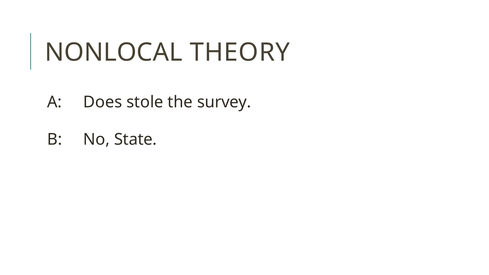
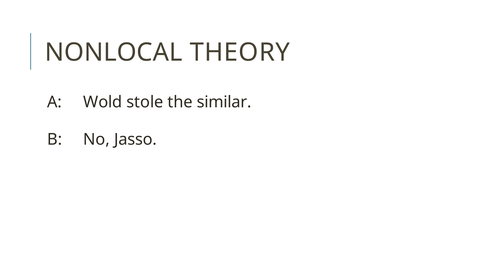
Does: Does -> Wold (103, 102)
survey: survey -> similar (224, 102)
State: State -> Jasso (135, 140)
